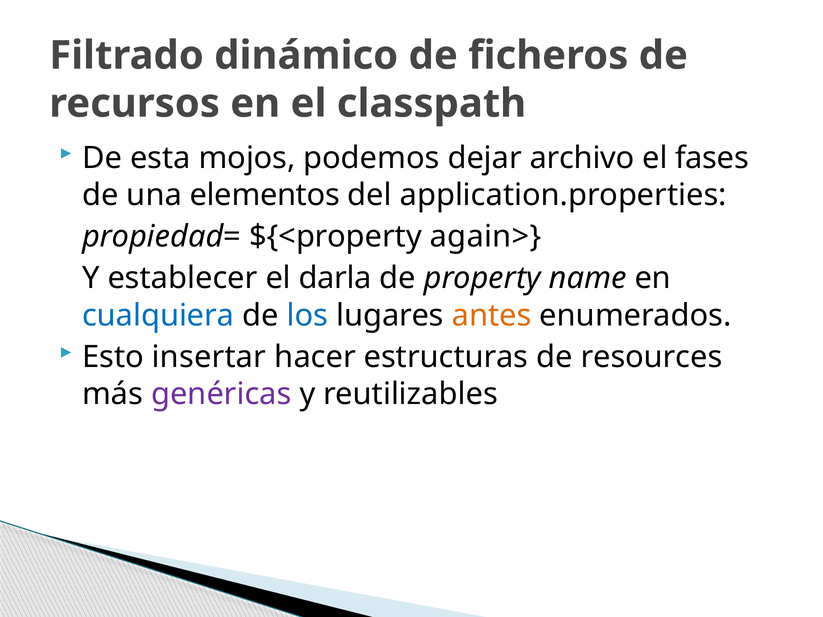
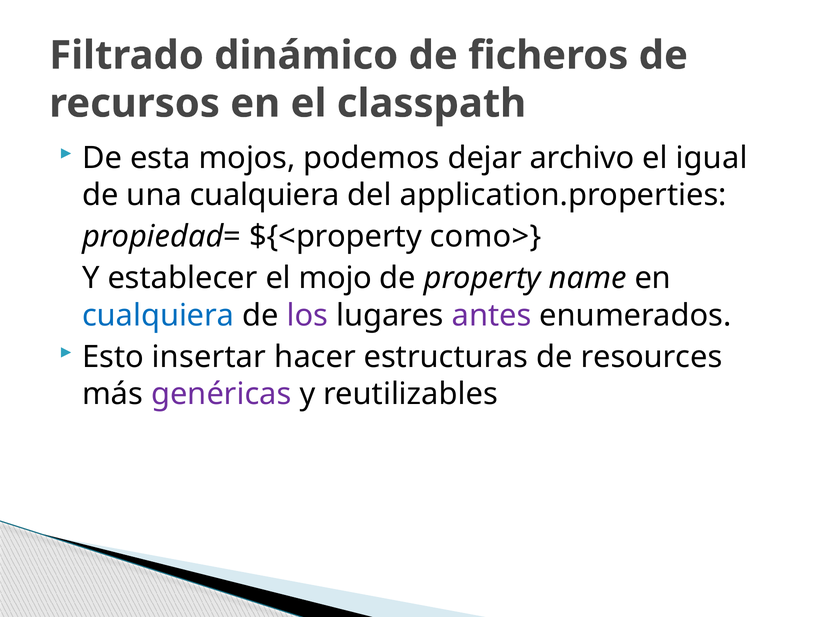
fases: fases -> igual (712, 158)
una elementos: elementos -> cualquiera (265, 195)
again>: again> -> como> (486, 237)
darla: darla -> mojo (335, 278)
los colour: blue -> purple (307, 315)
antes colour: orange -> purple (492, 315)
